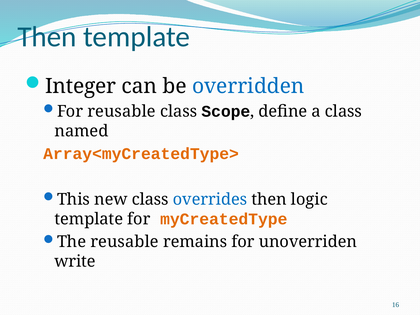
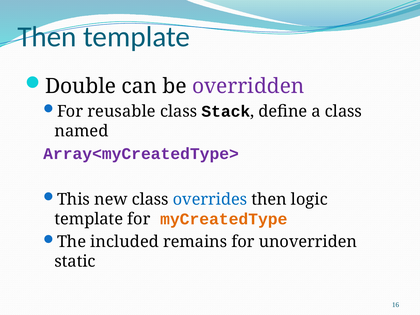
Integer: Integer -> Double (81, 86)
overridden colour: blue -> purple (248, 86)
Scope: Scope -> Stack (226, 111)
Array<myCreatedType> colour: orange -> purple (141, 154)
The reusable: reusable -> included (125, 242)
write: write -> static (75, 261)
